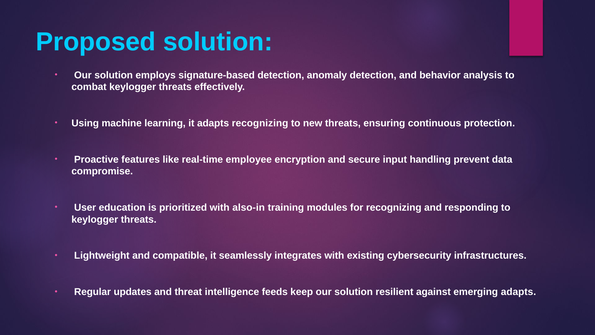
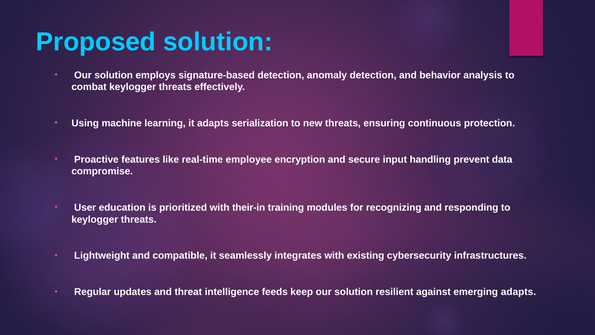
adapts recognizing: recognizing -> serialization (260, 123)
also-in: also-in -> their-in (249, 207)
